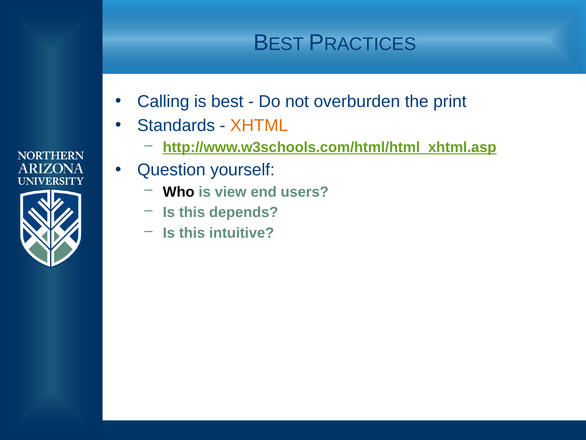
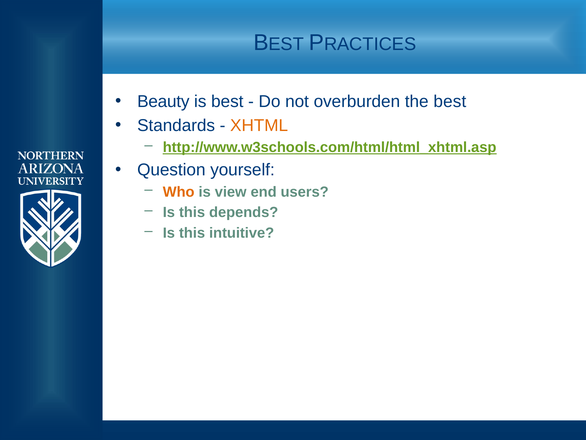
Calling: Calling -> Beauty (163, 101)
the print: print -> best (450, 101)
Who colour: black -> orange (179, 192)
